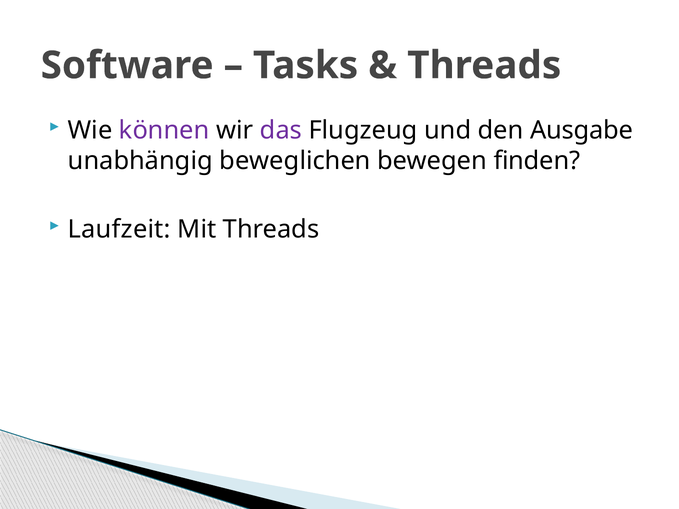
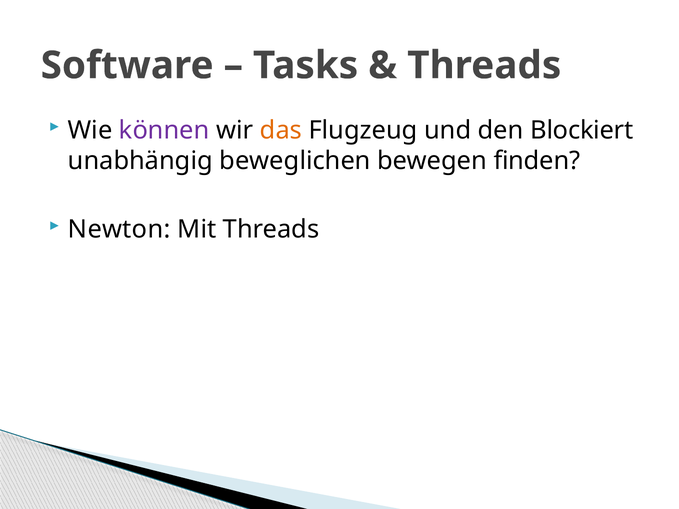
das colour: purple -> orange (281, 130)
Ausgabe: Ausgabe -> Blockiert (582, 130)
Laufzeit: Laufzeit -> Newton (119, 230)
